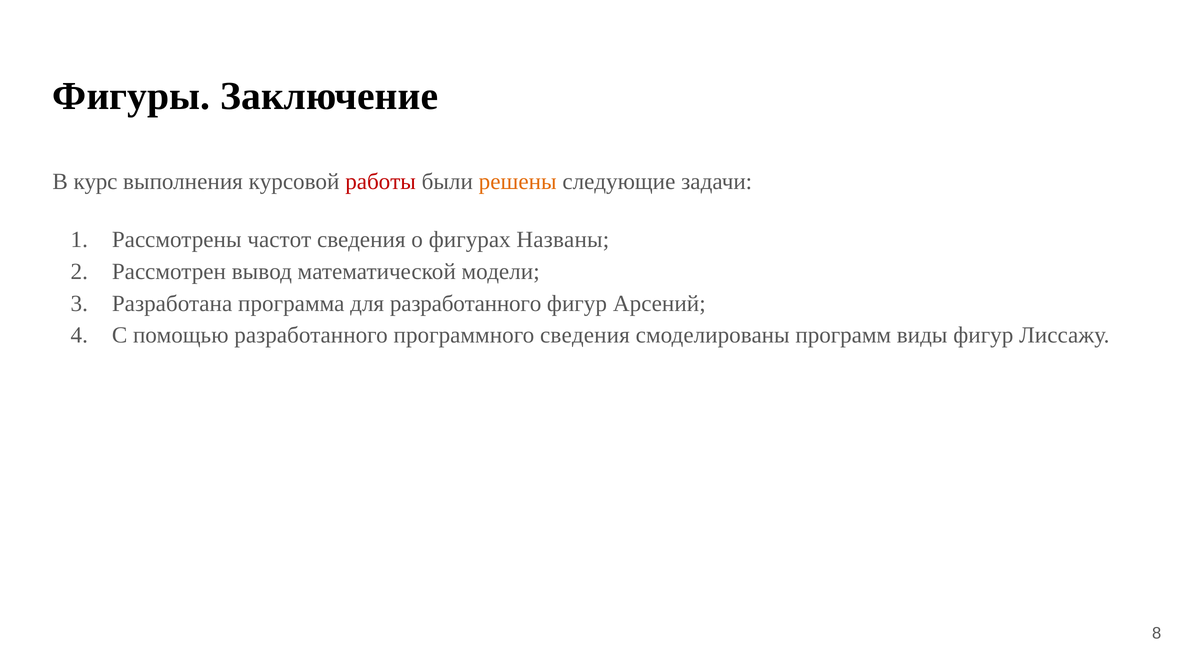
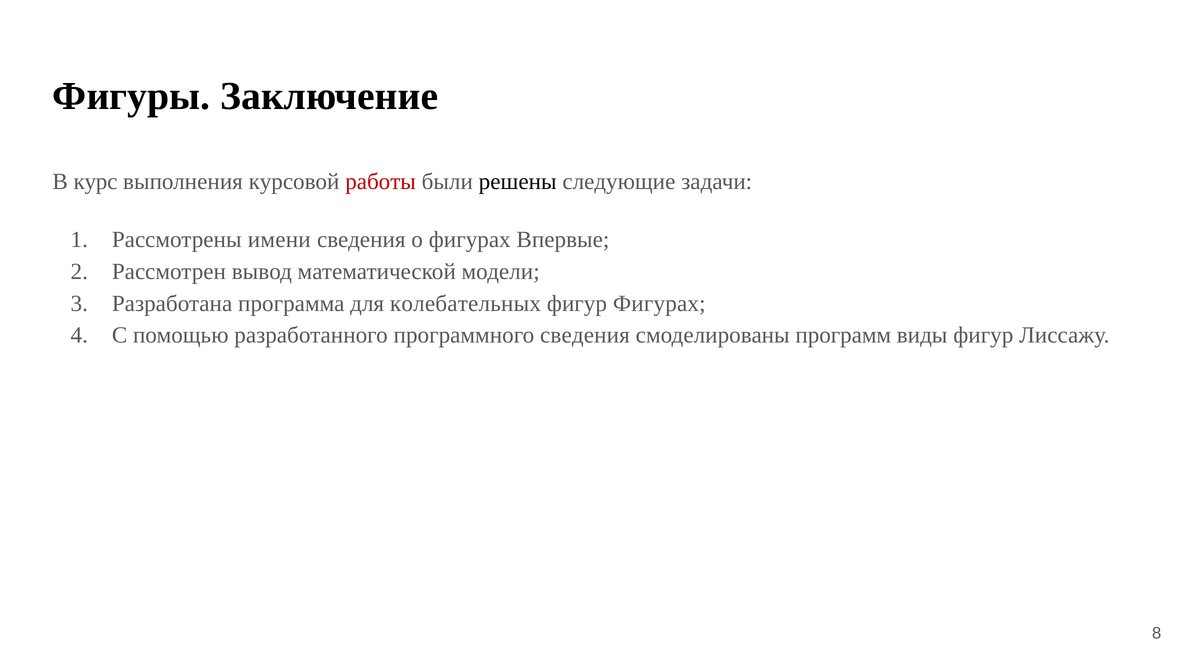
решены colour: orange -> black (518, 181)
частот: частот -> имени (279, 240)
Названы: Названы -> Впервые (563, 240)
для разработанного: разработанного -> колебательных (465, 303)
фигур Арсений: Арсений -> Фигурах (659, 303)
